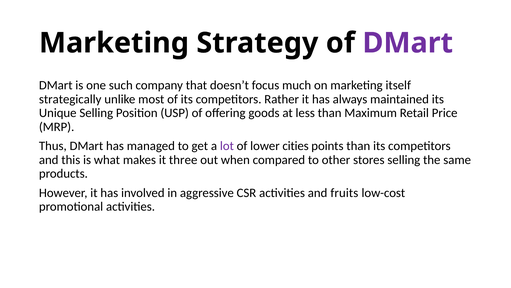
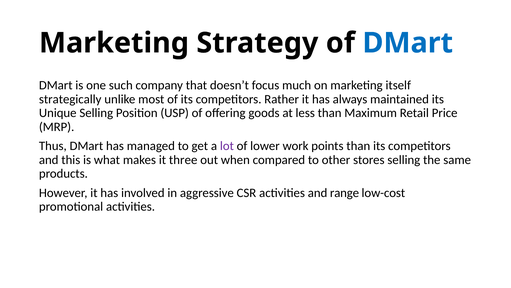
DMart colour: purple -> blue (408, 43)
cities: cities -> work (296, 146)
fruits: fruits -> range (344, 192)
